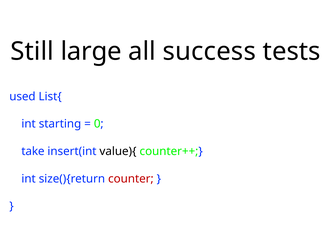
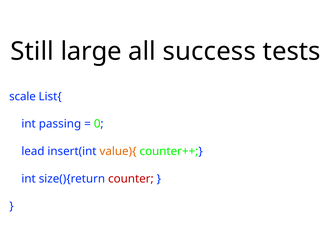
used: used -> scale (22, 97)
starting: starting -> passing (60, 124)
take: take -> lead (33, 152)
value){ colour: black -> orange (118, 152)
